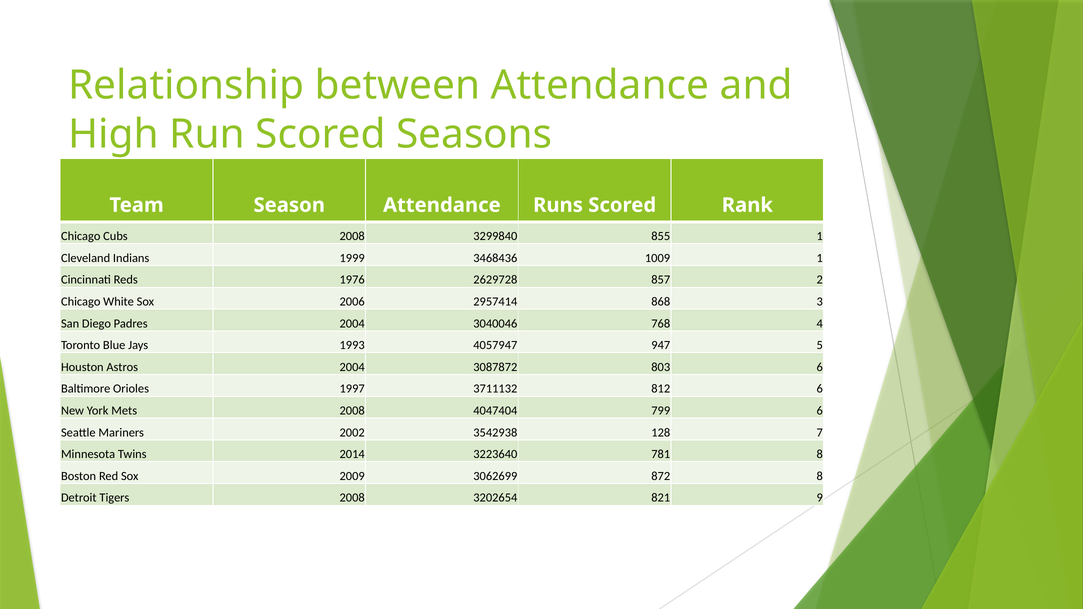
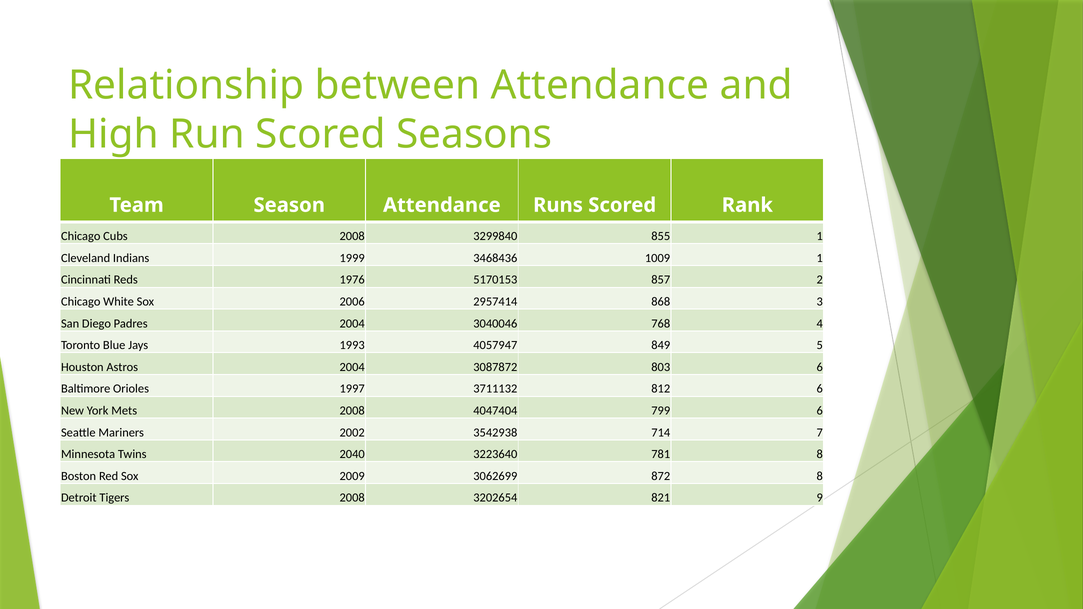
2629728: 2629728 -> 5170153 (495, 280)
947: 947 -> 849 (661, 345)
128: 128 -> 714 (661, 433)
2014: 2014 -> 2040 (352, 454)
